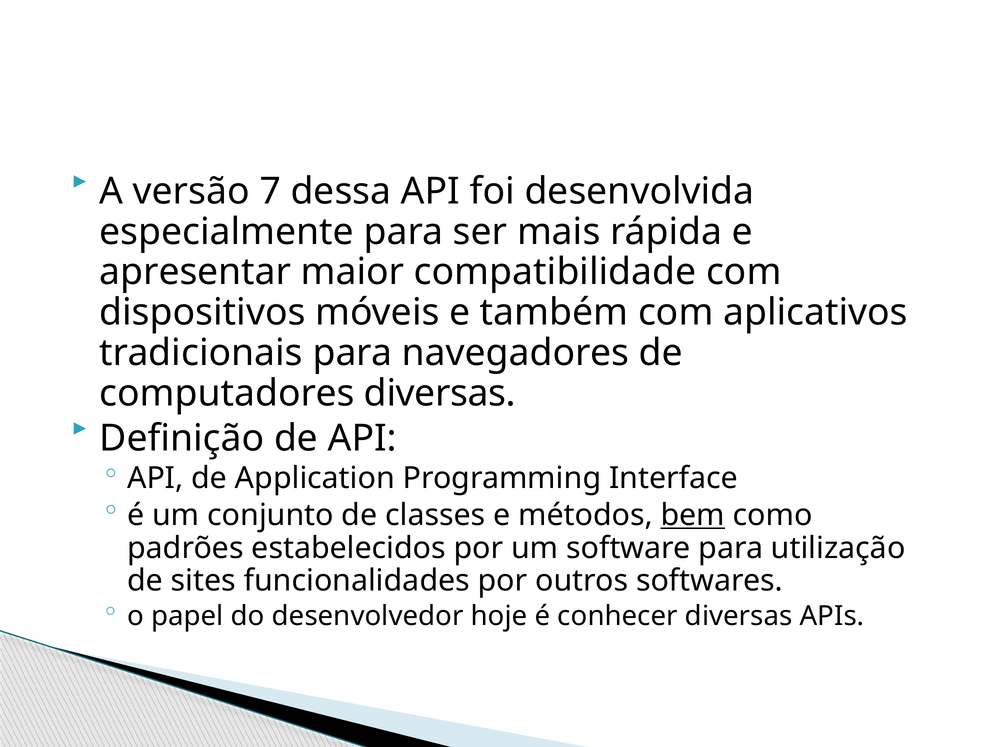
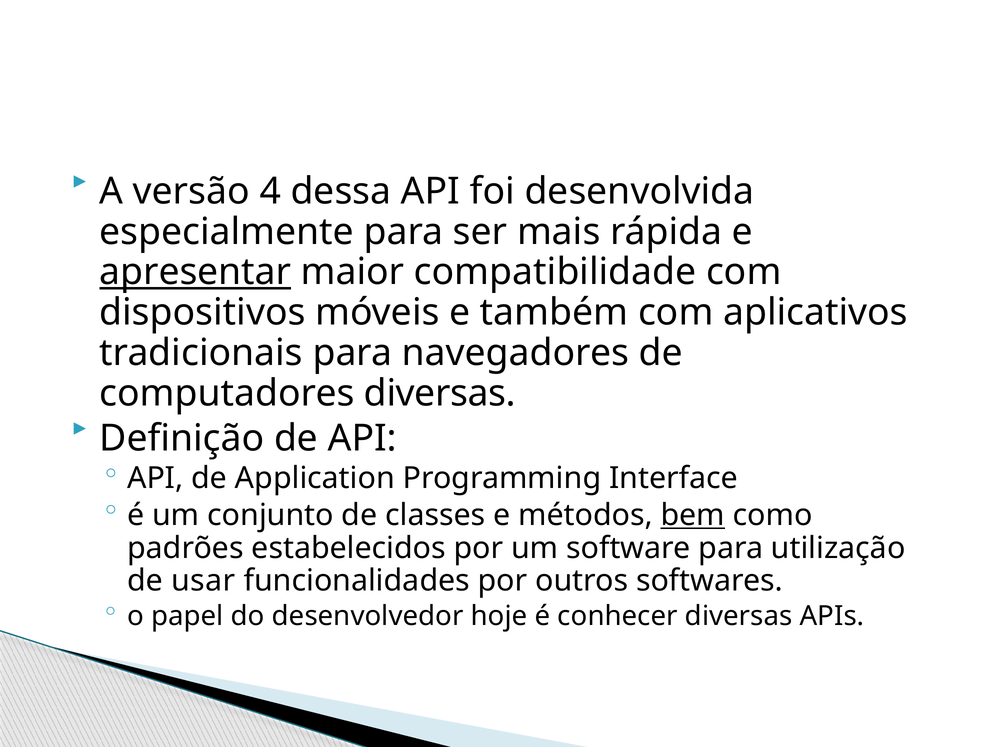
7: 7 -> 4 (270, 191)
apresentar underline: none -> present (195, 272)
sites: sites -> usar (203, 581)
